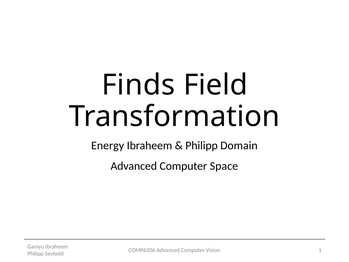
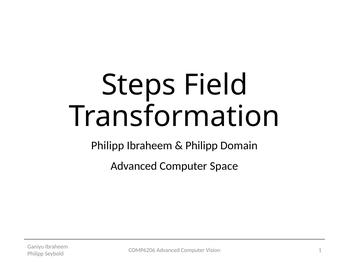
Finds: Finds -> Steps (139, 85)
Energy: Energy -> Philipp (108, 145)
